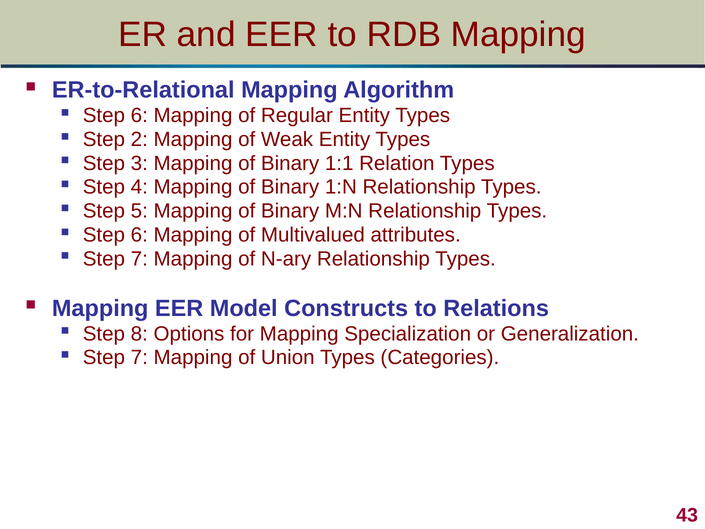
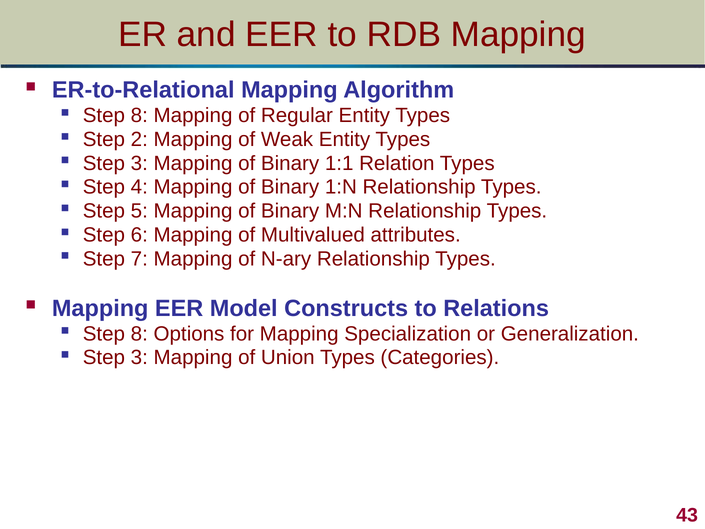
6: 6 -> 8 (139, 116)
7: 7 -> 3 (139, 357)
